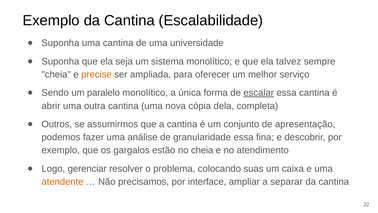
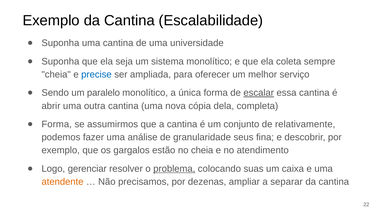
talvez: talvez -> coleta (289, 61)
precise colour: orange -> blue (96, 74)
Outros: Outros -> Forma (57, 124)
apresentação: apresentação -> relativamente (305, 124)
granularidade essa: essa -> seus (244, 137)
problema underline: none -> present (174, 168)
interface: interface -> dezenas (207, 181)
